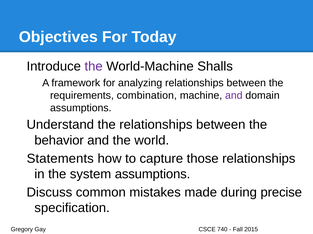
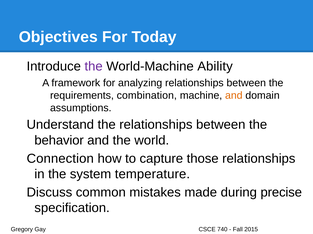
Shalls: Shalls -> Ability (215, 67)
and colour: purple -> orange (234, 96)
Statements: Statements -> Connection (60, 159)
system assumptions: assumptions -> temperature (152, 175)
